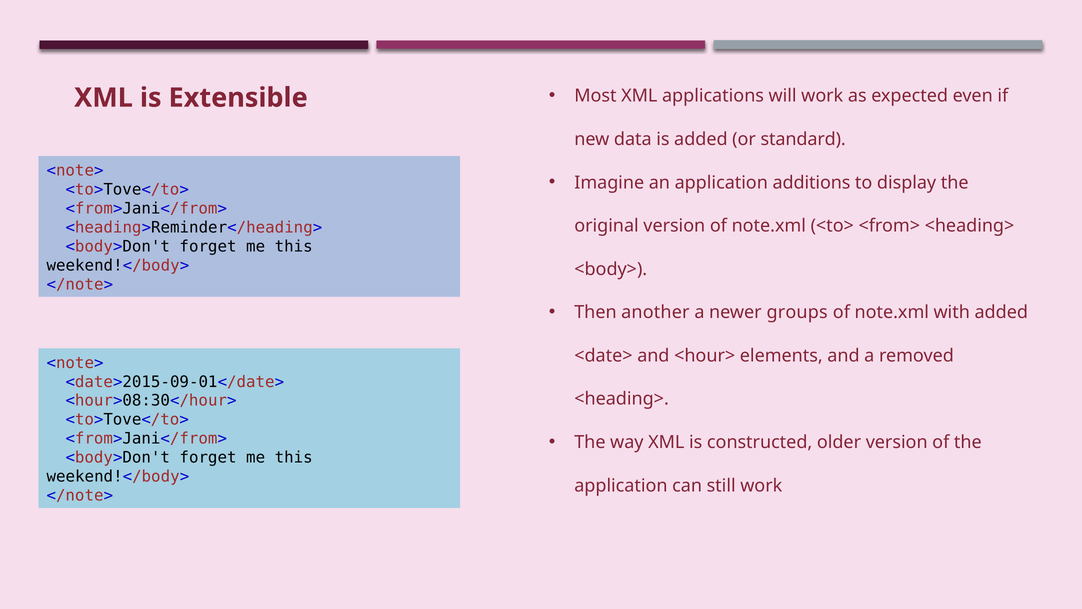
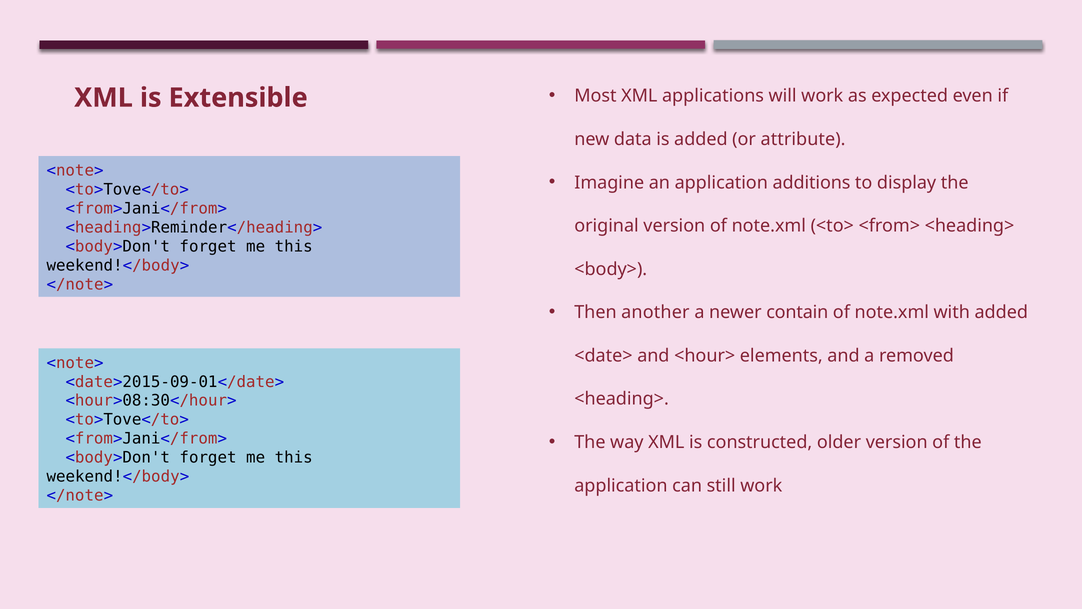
standard: standard -> attribute (803, 139)
groups: groups -> contain (797, 312)
